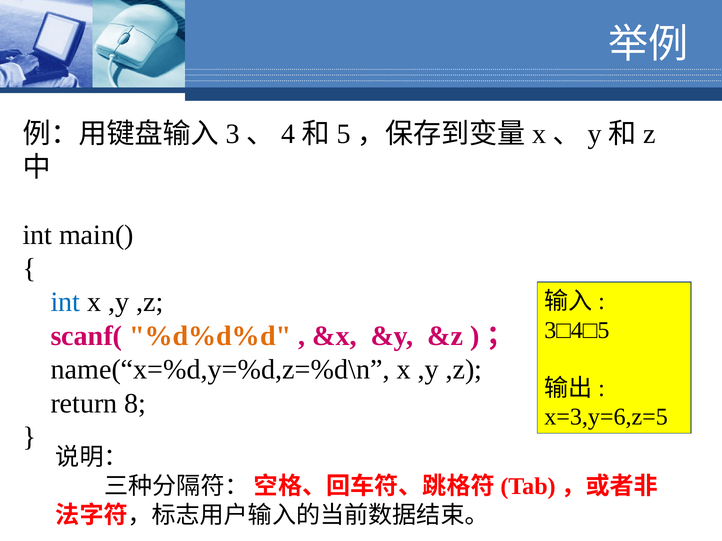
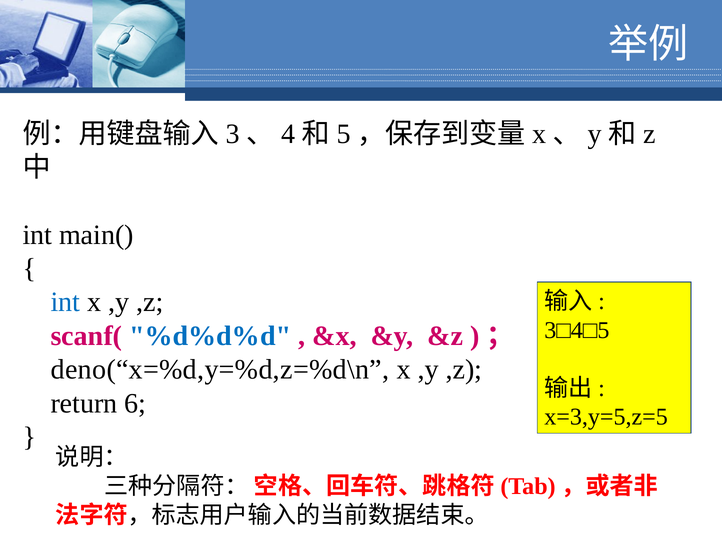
%d%d%d colour: orange -> blue (210, 336)
name(“x=%d,y=%d,z=%d\n: name(“x=%d,y=%d,z=%d\n -> deno(“x=%d,y=%d,z=%d\n (220, 370)
8: 8 -> 6 (135, 404)
x=3,y=6,z=5: x=3,y=6,z=5 -> x=3,y=5,z=5 (606, 417)
